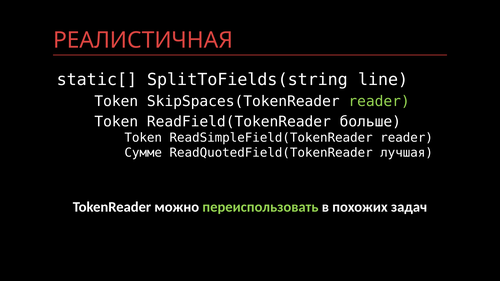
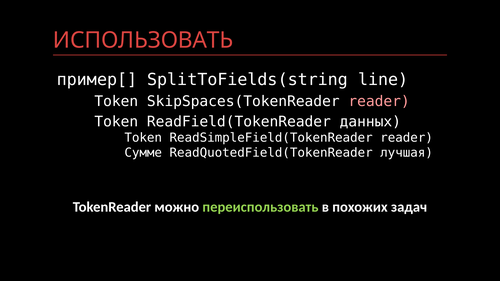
РЕАЛИСТИЧНАЯ: РЕАЛИСТИЧНАЯ -> ИСПОЛЬЗОВАТЬ (143, 40)
static[: static[ -> пример[ (97, 80)
reader colour: light green -> pink (379, 101)
больше: больше -> данных (370, 122)
